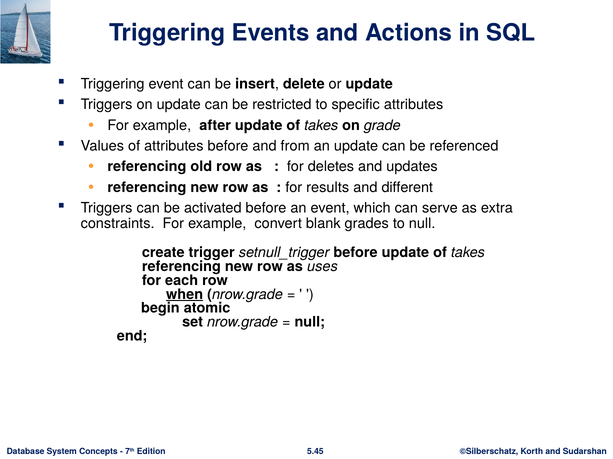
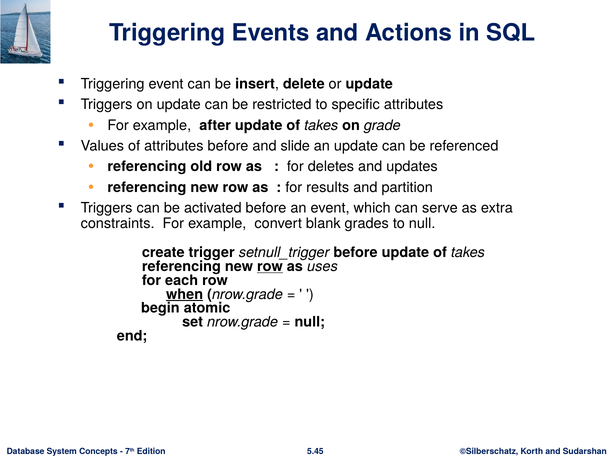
from: from -> slide (295, 146)
different: different -> partition (407, 188)
row underline: none -> present (270, 267)
